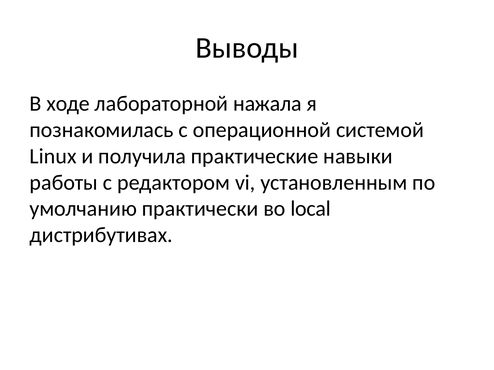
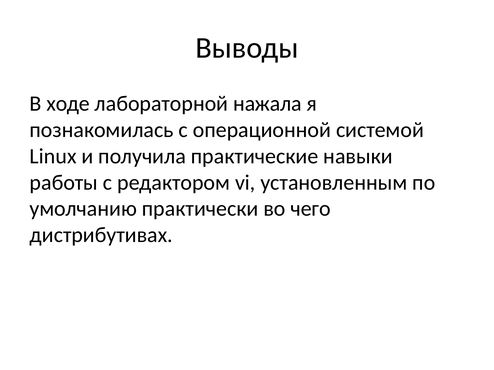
local: local -> чего (311, 209)
